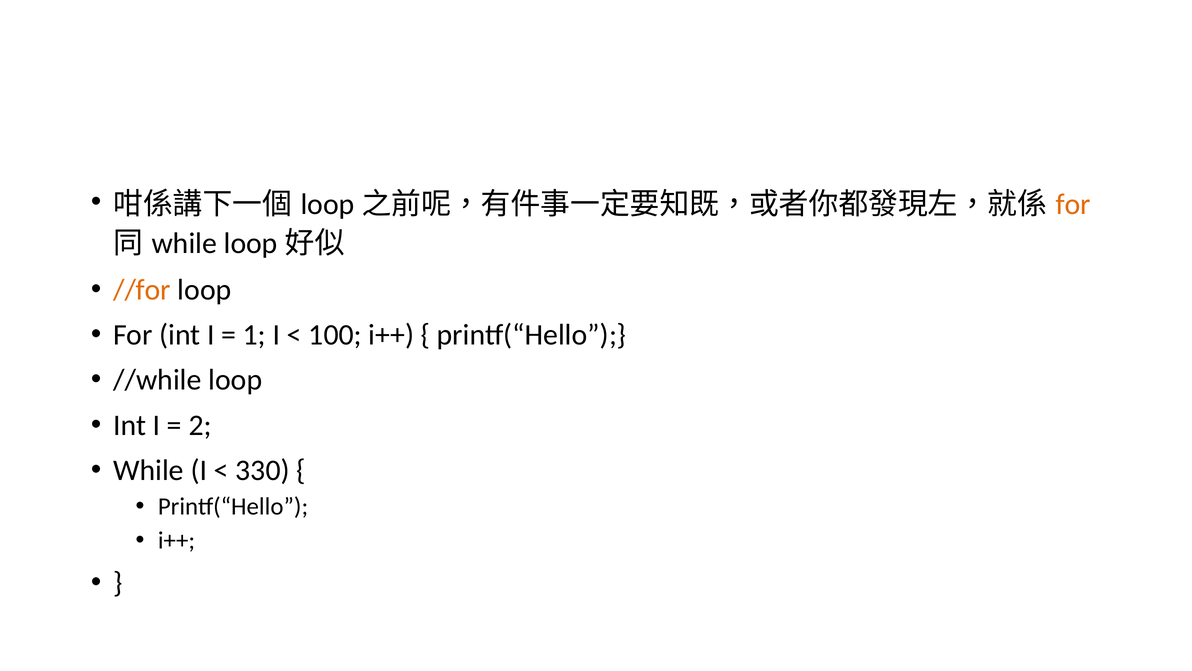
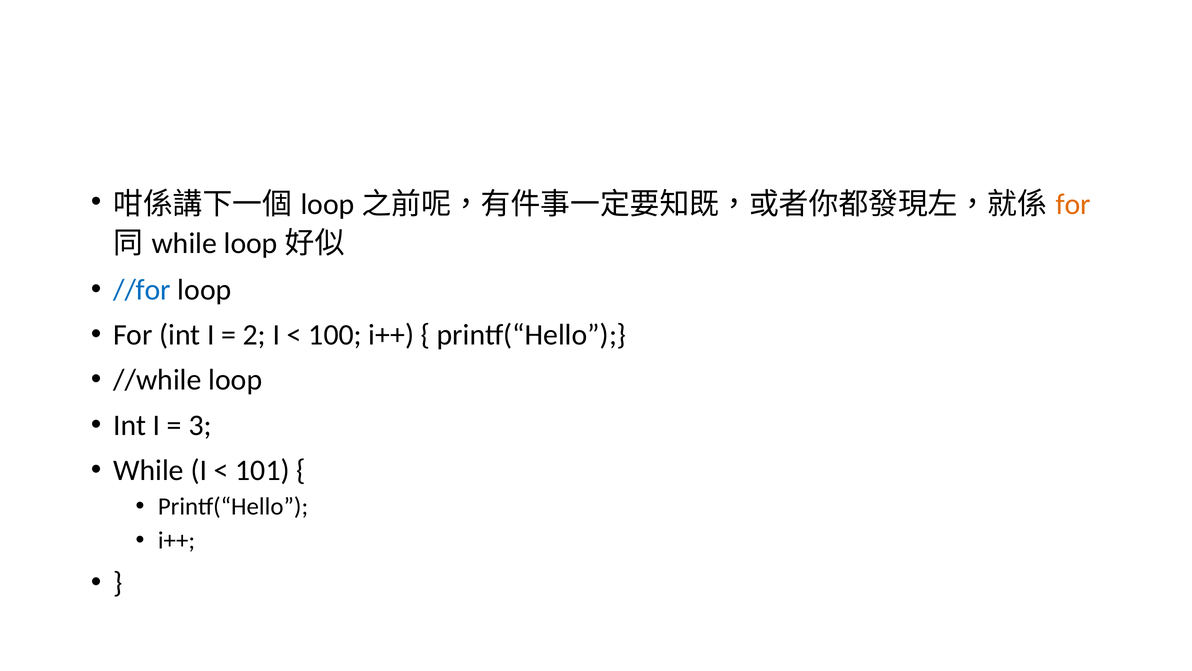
//for colour: orange -> blue (142, 290)
1: 1 -> 2 (254, 335)
2: 2 -> 3 (200, 425)
330: 330 -> 101 (262, 470)
